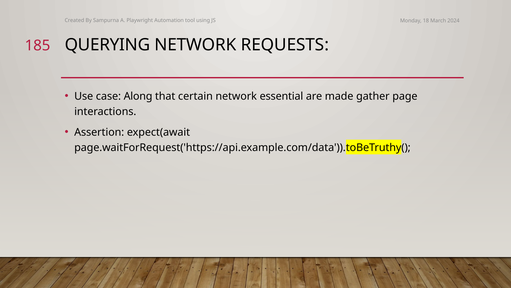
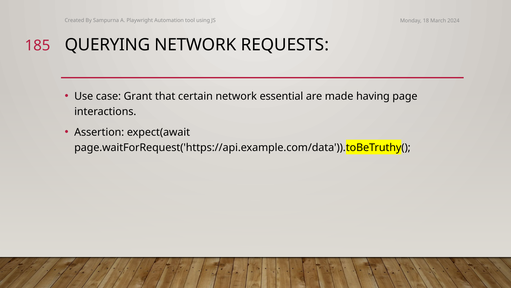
Along: Along -> Grant (138, 96)
gather: gather -> having (373, 96)
